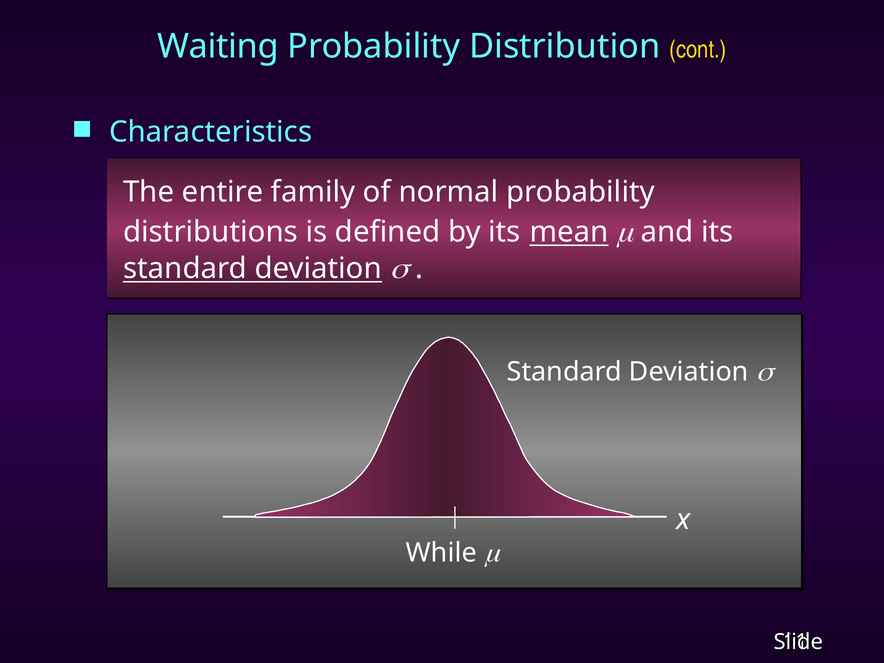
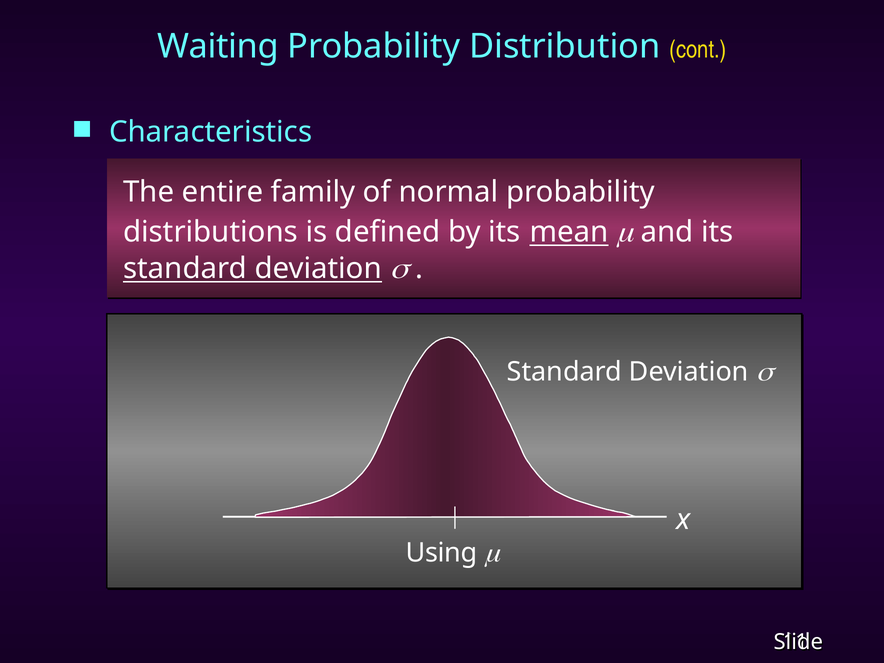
While: While -> Using (442, 553)
